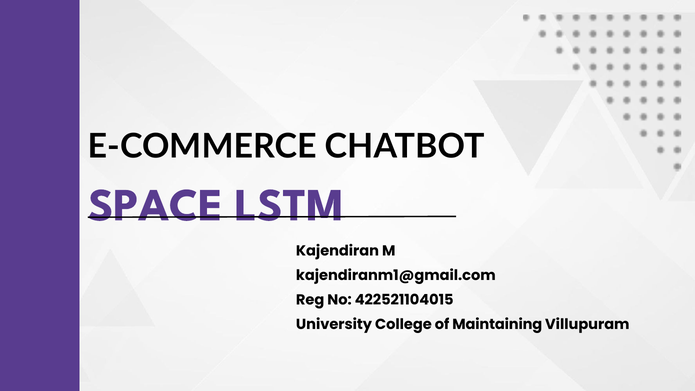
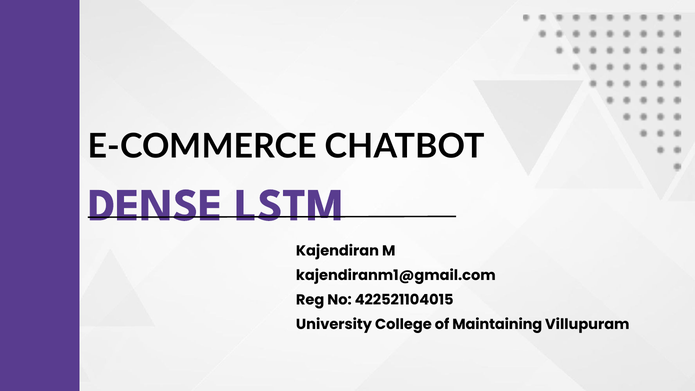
SPACE: SPACE -> DENSE (155, 205)
